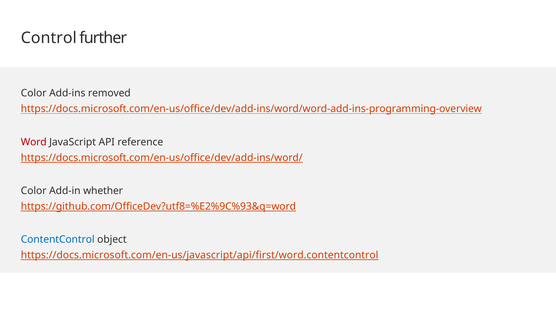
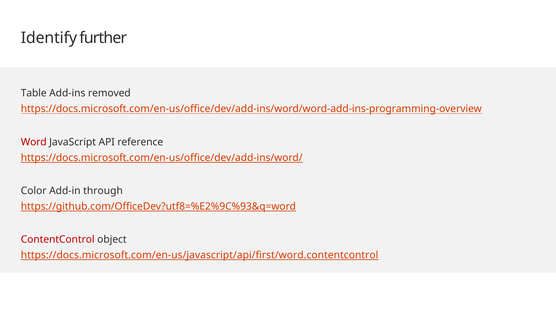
Control: Control -> Identify (49, 38)
Color: Color -> Table (34, 93)
whether: whether -> through (103, 191)
ContentControl colour: blue -> red (58, 239)
